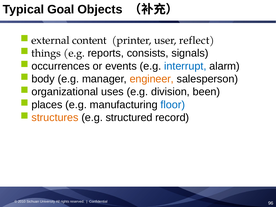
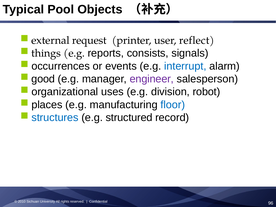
Goal: Goal -> Pool (61, 10)
content: content -> request (89, 40)
body: body -> good (43, 79)
engineer colour: orange -> purple (152, 79)
been: been -> robot (206, 92)
structures colour: orange -> blue (55, 118)
